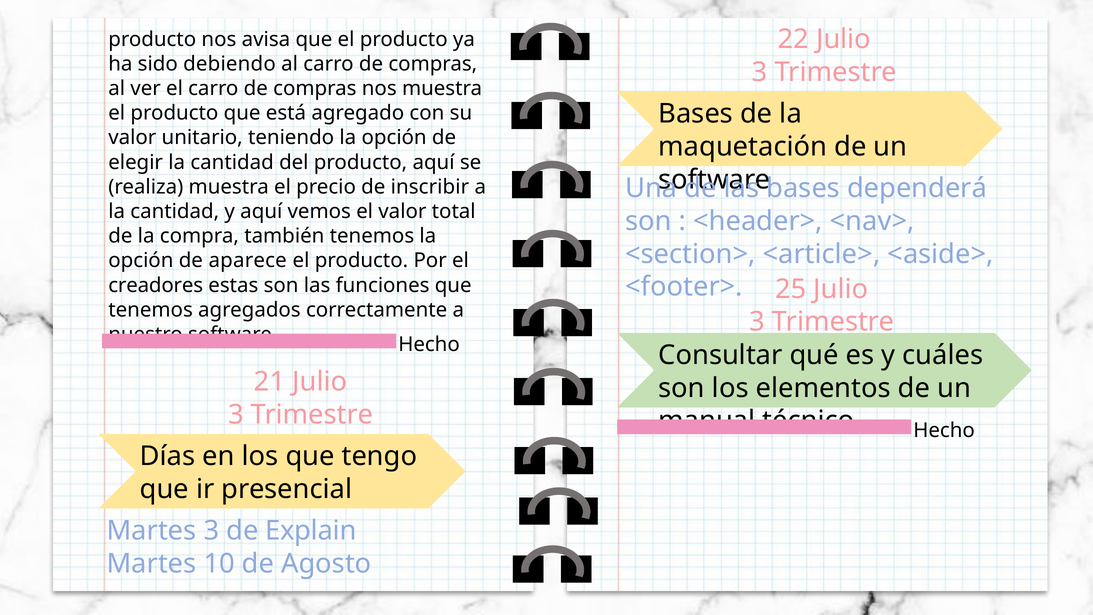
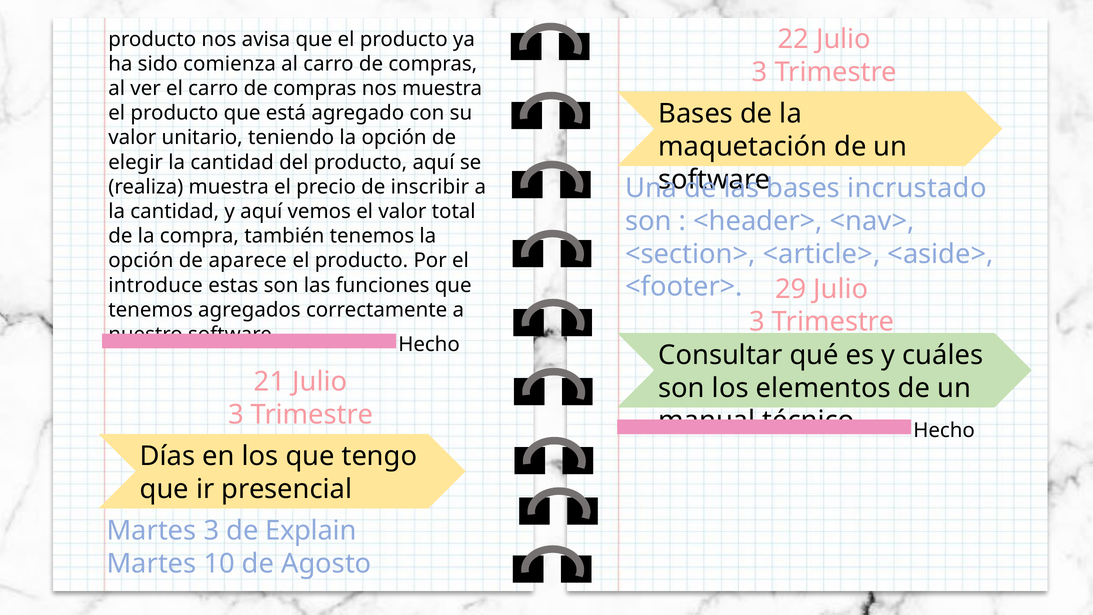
debiendo: debiendo -> comienza (230, 64)
dependerá: dependerá -> incrustado (917, 188)
25: 25 -> 29 (791, 289)
creadores: creadores -> introduce (156, 285)
